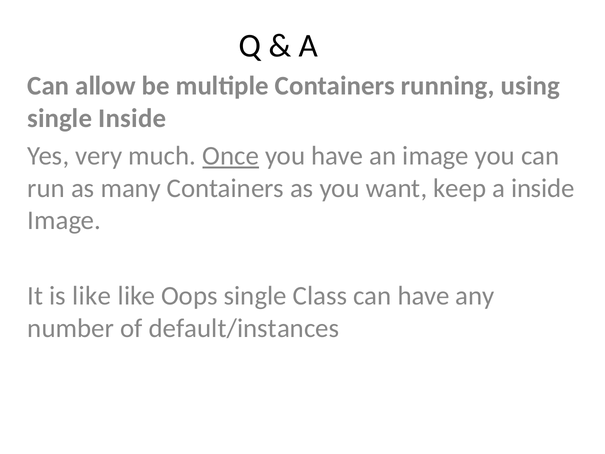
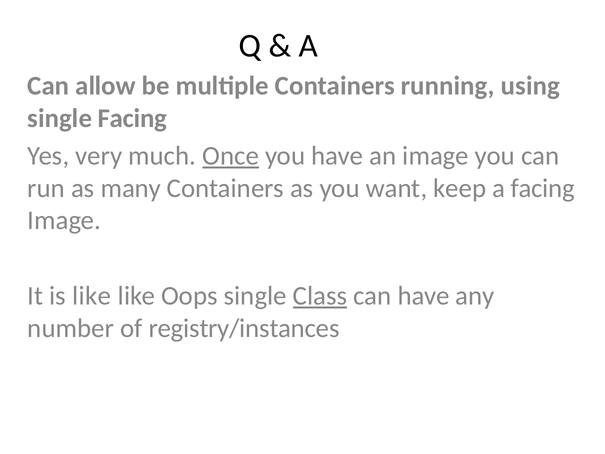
single Inside: Inside -> Facing (132, 118)
a inside: inside -> facing (543, 188)
Class underline: none -> present (320, 296)
default/instances: default/instances -> registry/instances (244, 328)
